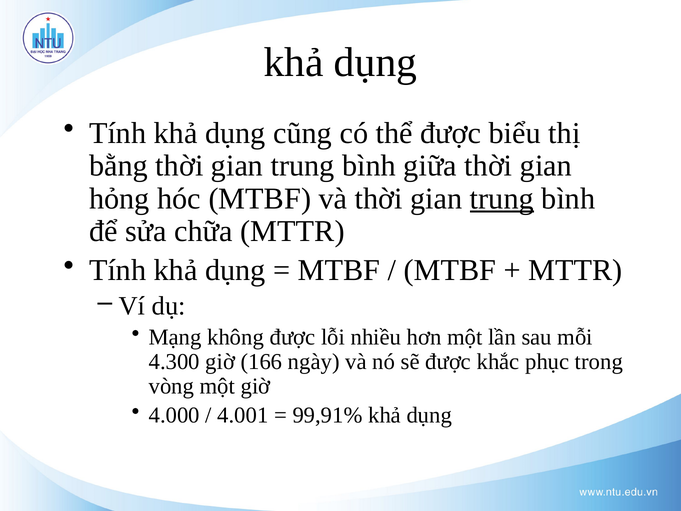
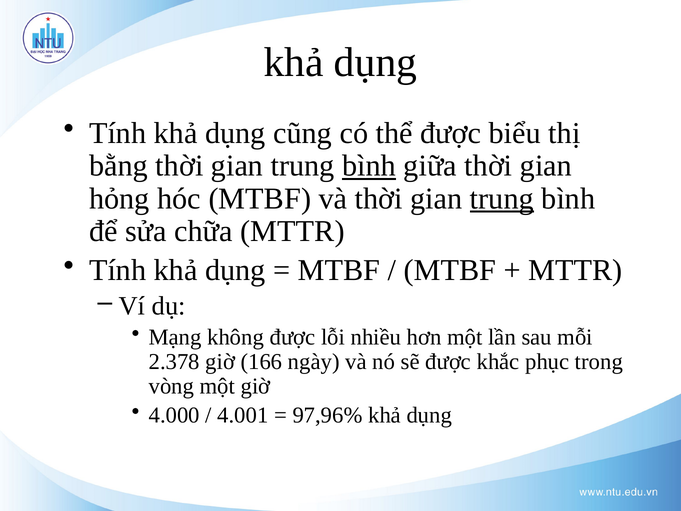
bình underline: none -> present (369, 166)
4.300: 4.300 -> 2.378 (174, 362)
99,91%: 99,91% -> 97,96% (328, 415)
